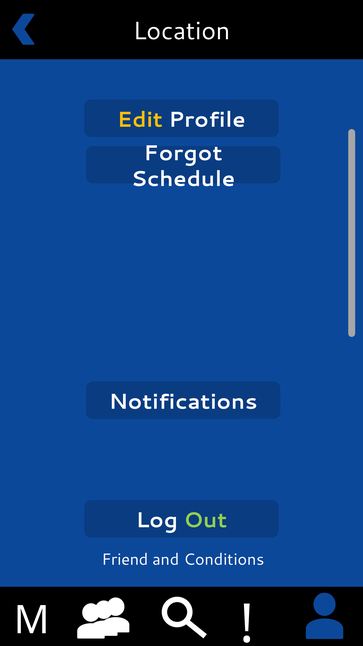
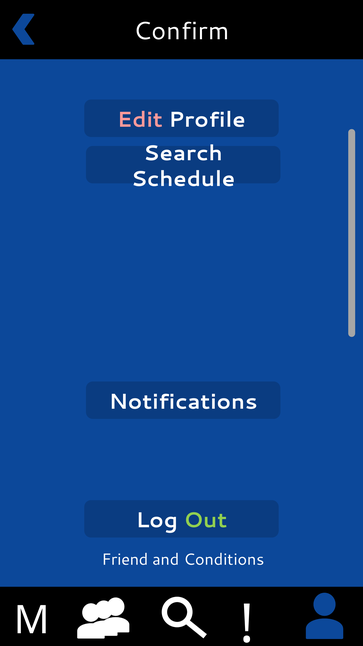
Location: Location -> Confirm (181, 31)
Edit colour: yellow -> pink (140, 120)
Forgot: Forgot -> Search (183, 153)
